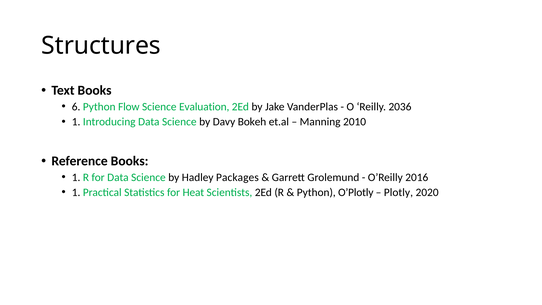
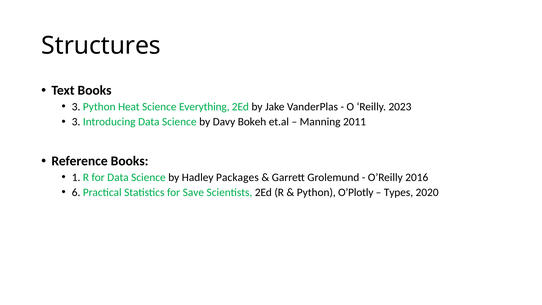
6: 6 -> 3 (76, 107)
Flow: Flow -> Heat (129, 107)
Evaluation: Evaluation -> Everything (204, 107)
2036: 2036 -> 2023 (400, 107)
1: 1 -> 3 (76, 122)
2010: 2010 -> 2011 (355, 122)
1: 1 -> 6 (76, 192)
Heat: Heat -> Save (193, 192)
Plotly: Plotly -> Types (398, 192)
